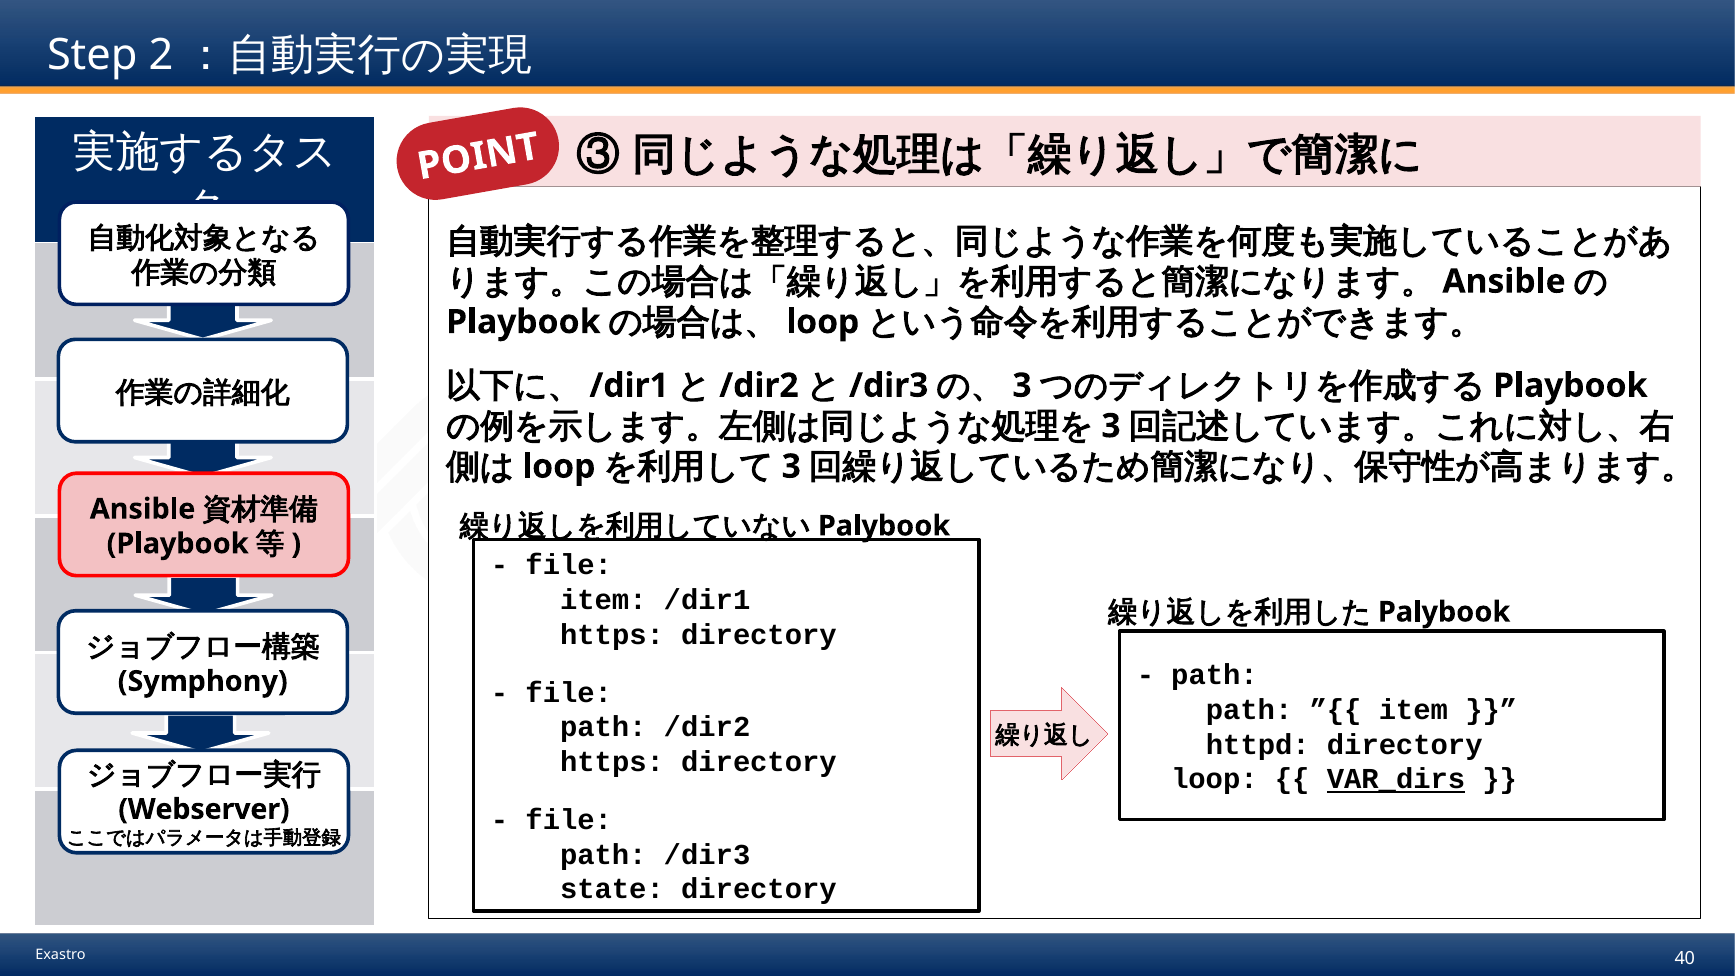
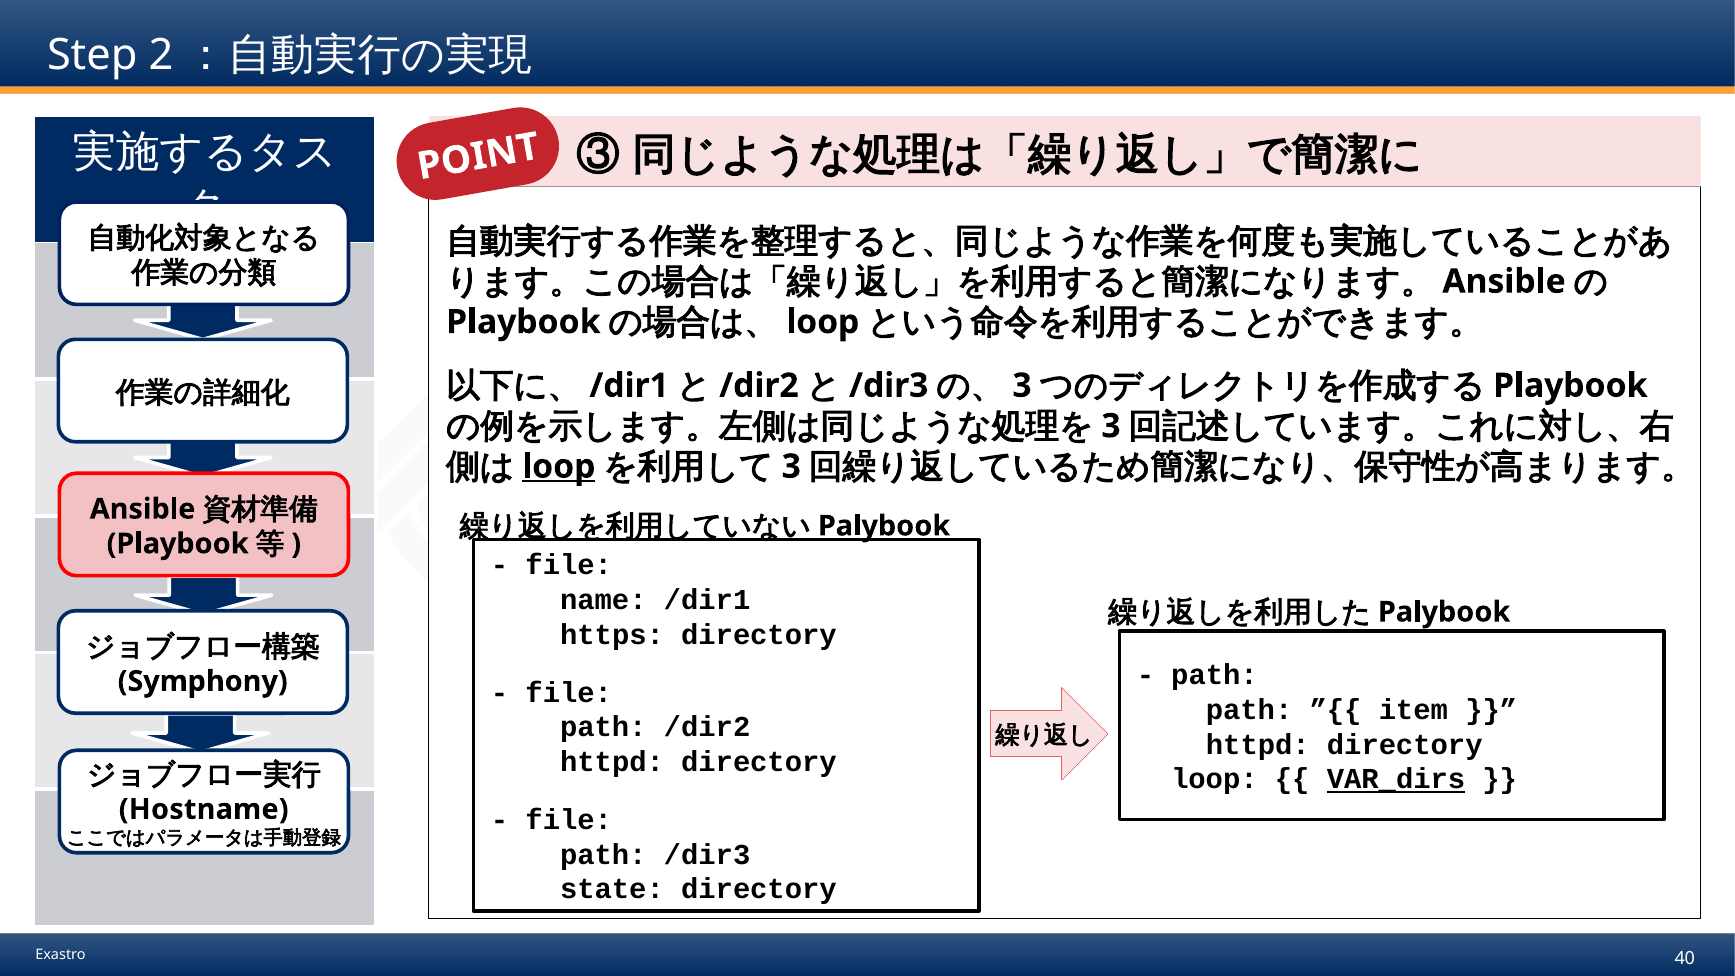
loop underline: none -> present (559, 467)
item: item -> name (603, 600)
https: https -> httpd (612, 762)
Webserver: Webserver -> Hostname (204, 809)
